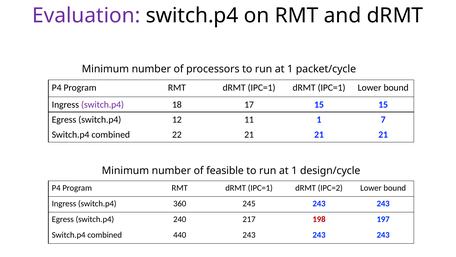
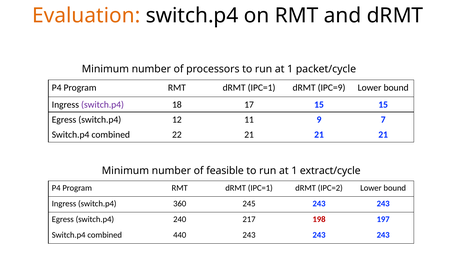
Evaluation colour: purple -> orange (86, 16)
IPC=1 dRMT IPC=1: IPC=1 -> IPC=9 (332, 87)
11 1: 1 -> 9 (319, 119)
design/cycle: design/cycle -> extract/cycle (330, 170)
